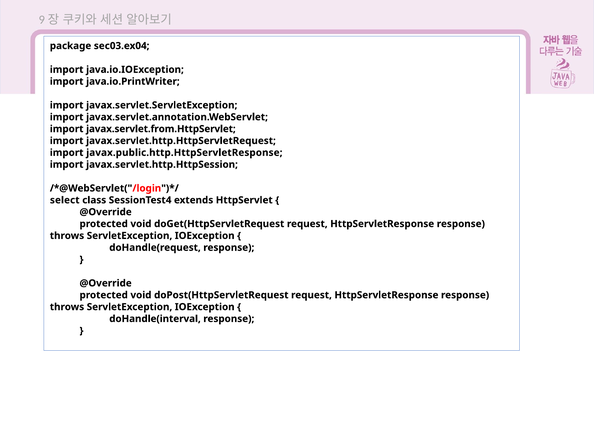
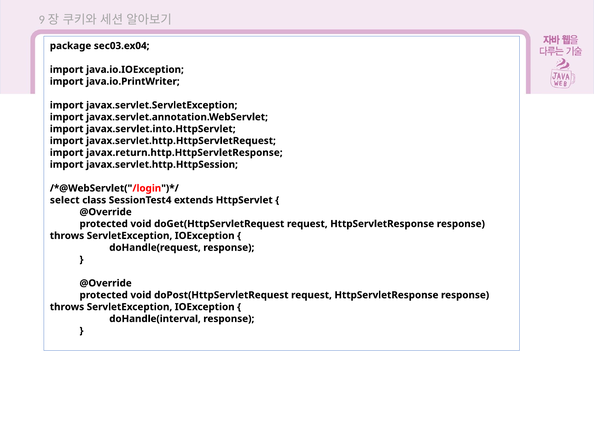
javax.servlet.from.HttpServlet: javax.servlet.from.HttpServlet -> javax.servlet.into.HttpServlet (161, 129)
javax.public.http.HttpServletResponse: javax.public.http.HttpServletResponse -> javax.return.http.HttpServletResponse (184, 153)
